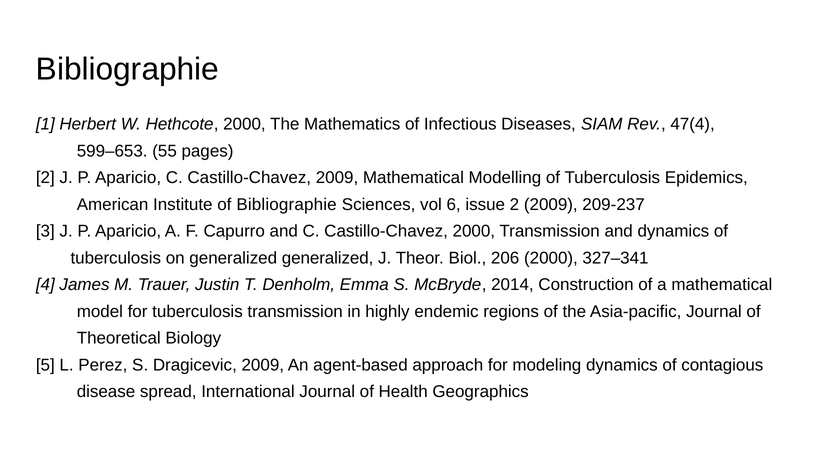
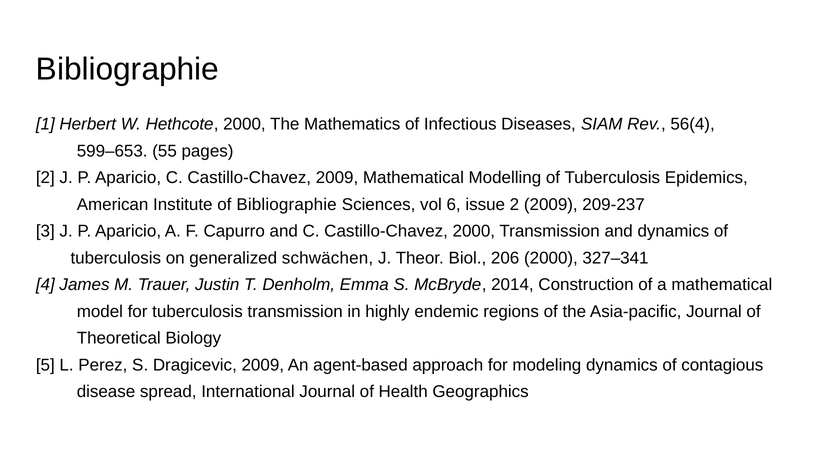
47(4: 47(4 -> 56(4 (693, 124)
generalized generalized: generalized -> schwächen (327, 258)
